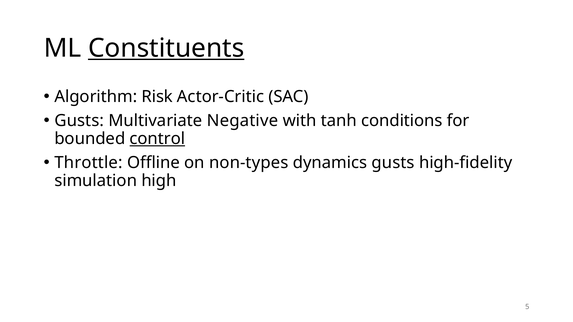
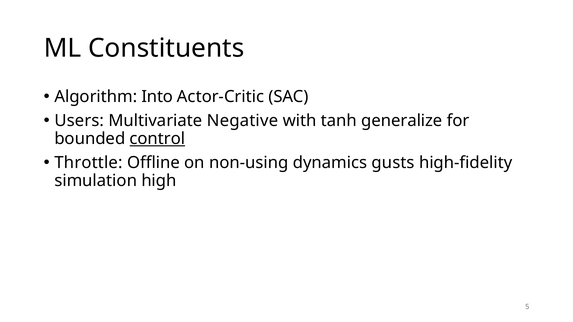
Constituents underline: present -> none (166, 48)
Risk: Risk -> Into (157, 97)
Gusts: Gusts -> Users (79, 121)
conditions: conditions -> generalize (402, 121)
non-types: non-types -> non-using (249, 163)
